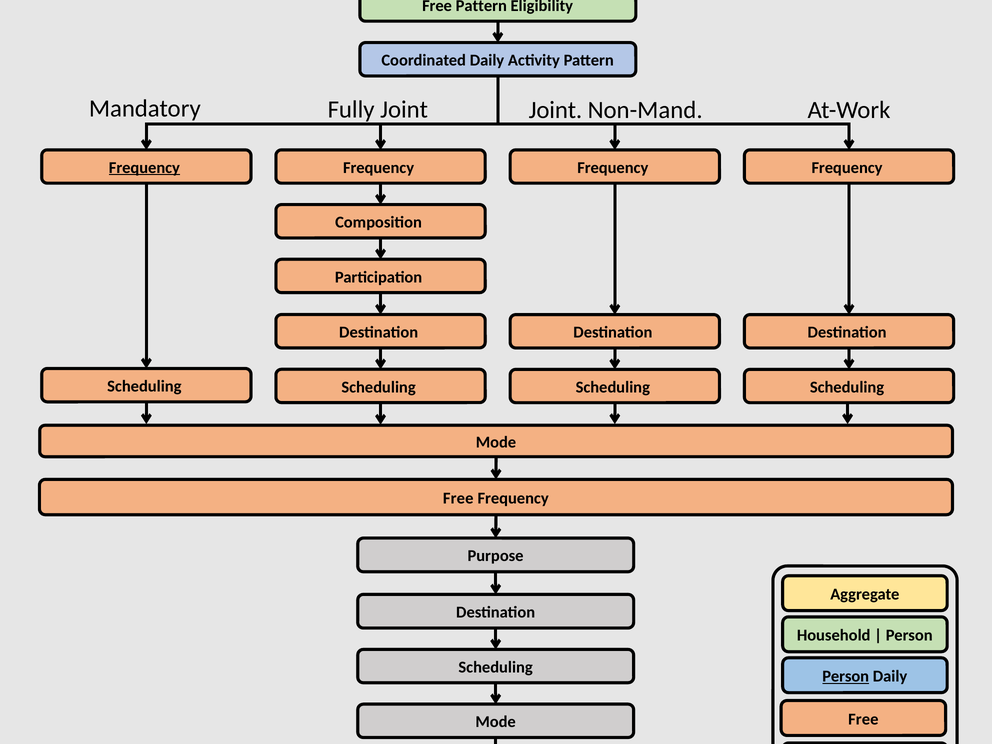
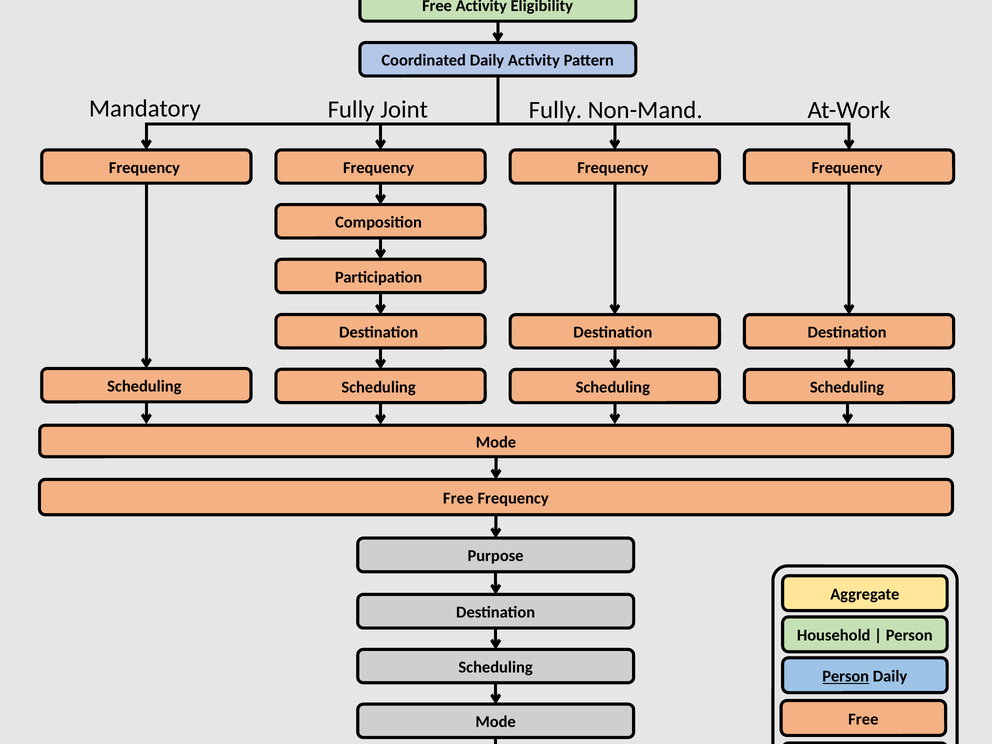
Free Pattern: Pattern -> Activity (481, 6)
Joint Joint: Joint -> Fully (555, 110)
Frequency underline: present -> none (144, 168)
